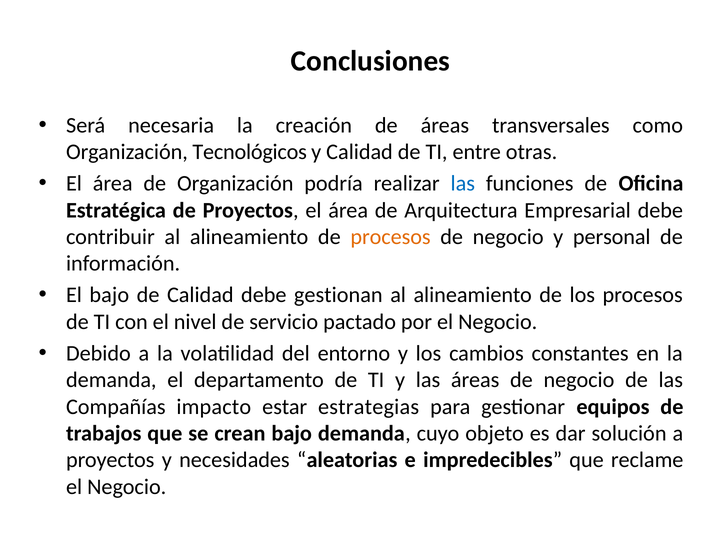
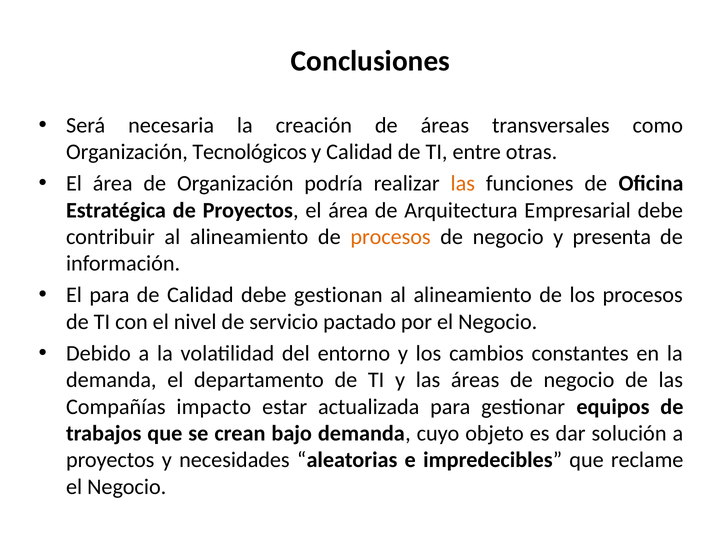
las colour: blue -> orange (463, 184)
personal: personal -> presenta (612, 237)
El bajo: bajo -> para (109, 295)
estrategias: estrategias -> actualizada (369, 407)
